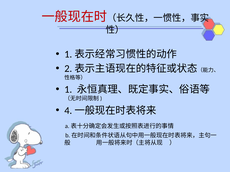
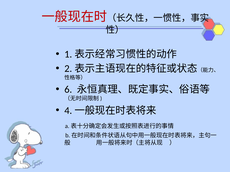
1: 1 -> 6 (68, 90)
